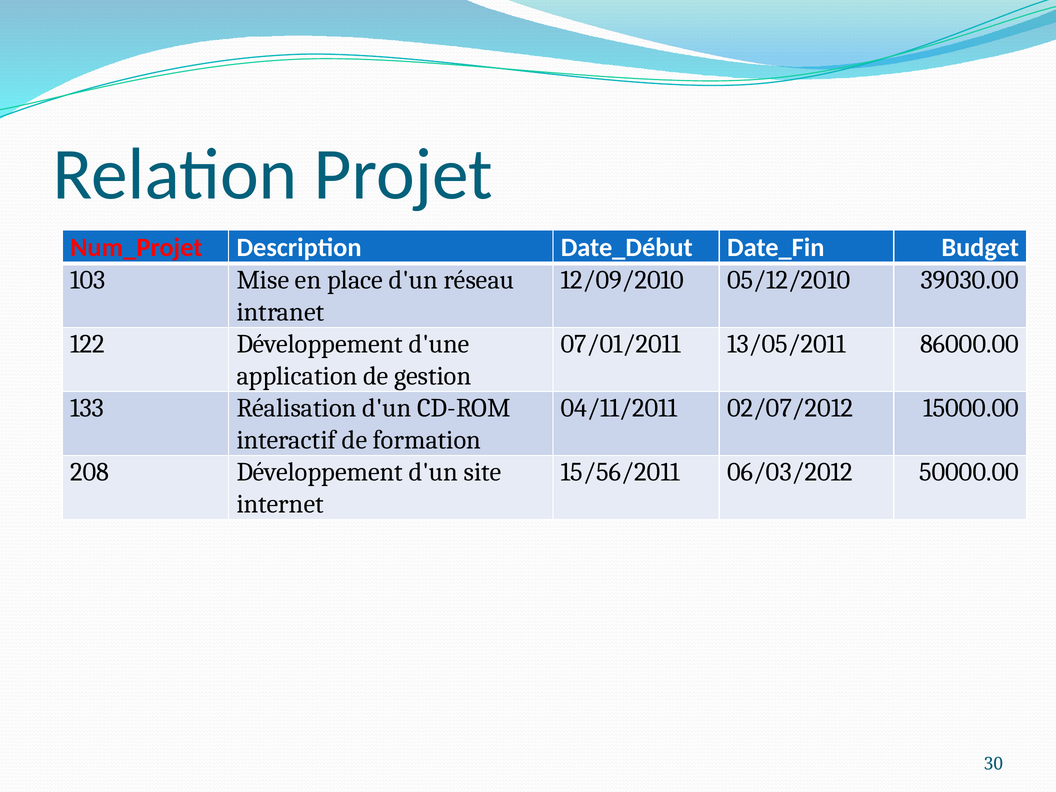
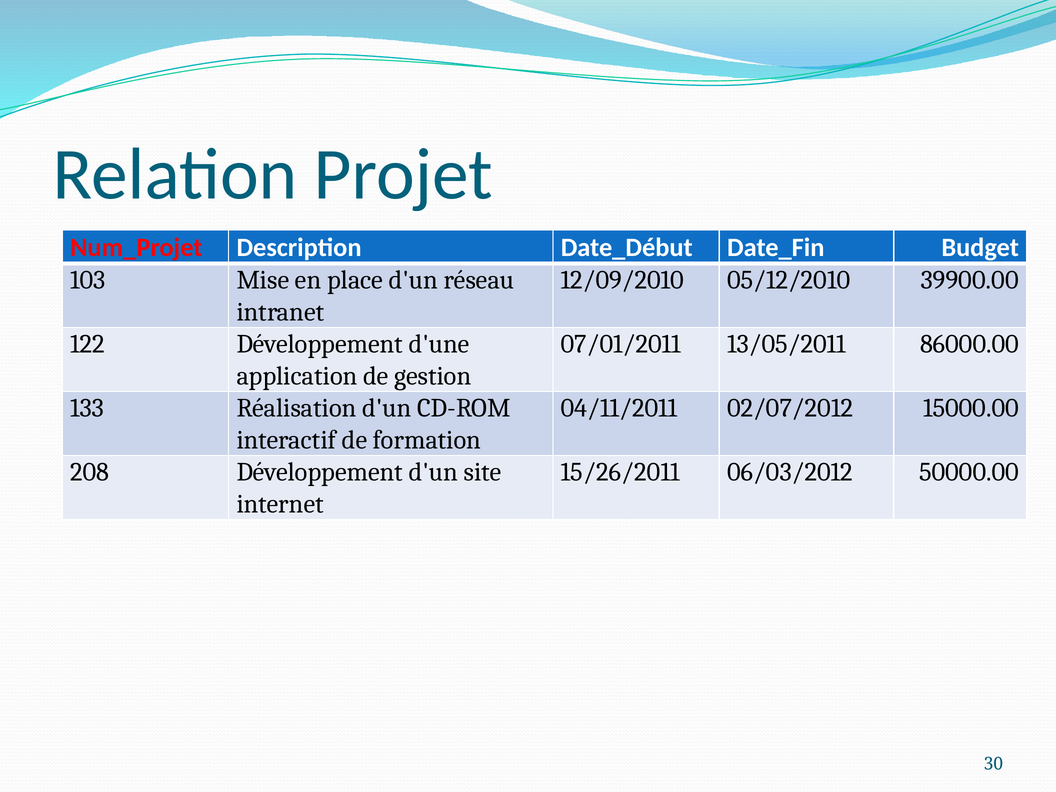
39030.00: 39030.00 -> 39900.00 (970, 280)
15/56/2011: 15/56/2011 -> 15/26/2011 (620, 472)
